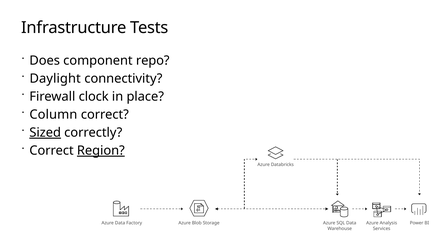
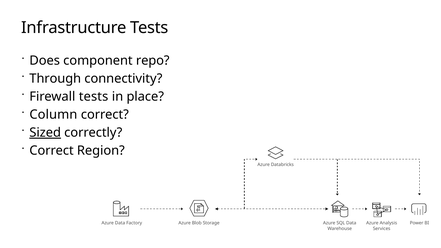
Daylight: Daylight -> Through (55, 79)
Firewall clock: clock -> tests (94, 97)
Region underline: present -> none (101, 151)
